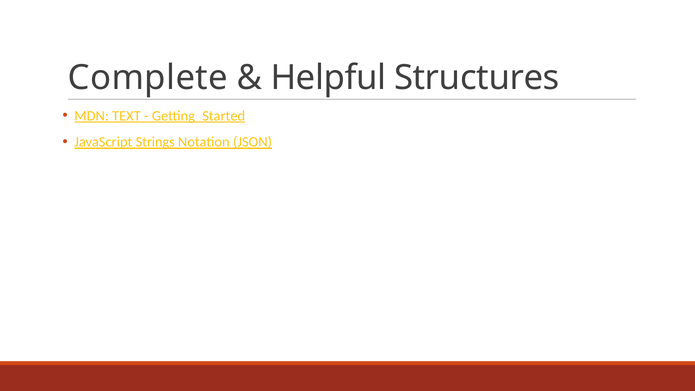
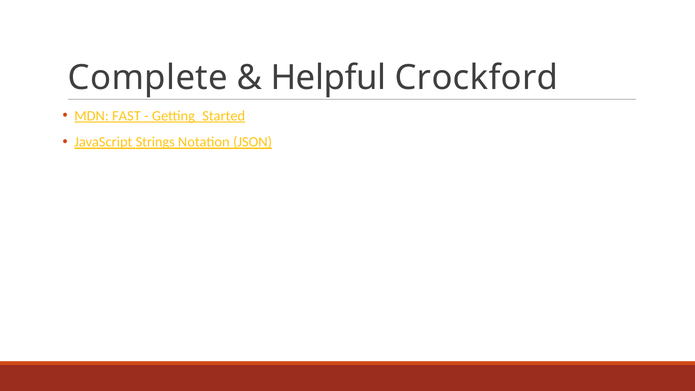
Structures: Structures -> Crockford (477, 78)
TEXT: TEXT -> FAST (126, 116)
